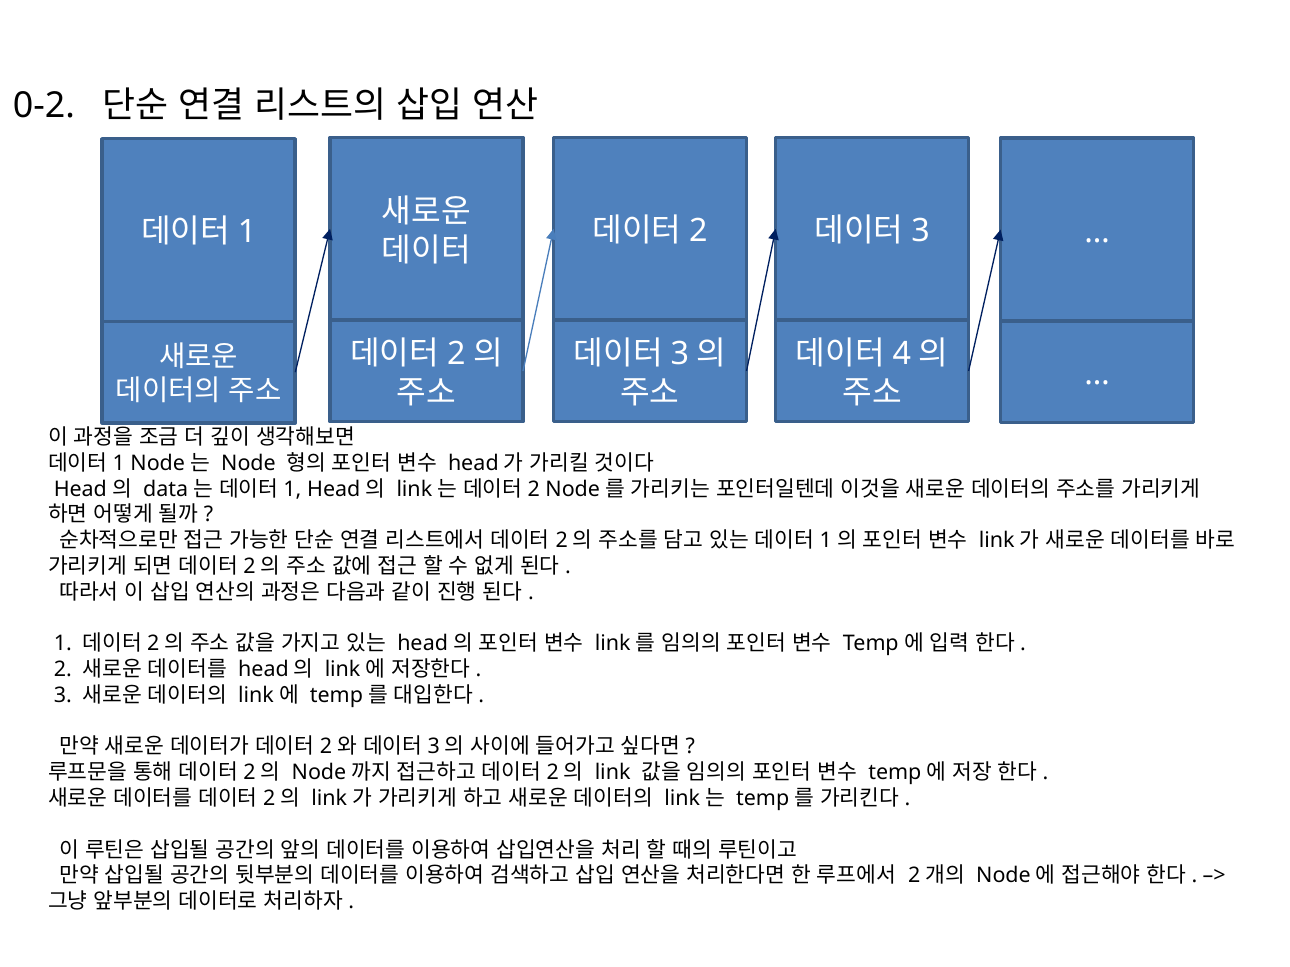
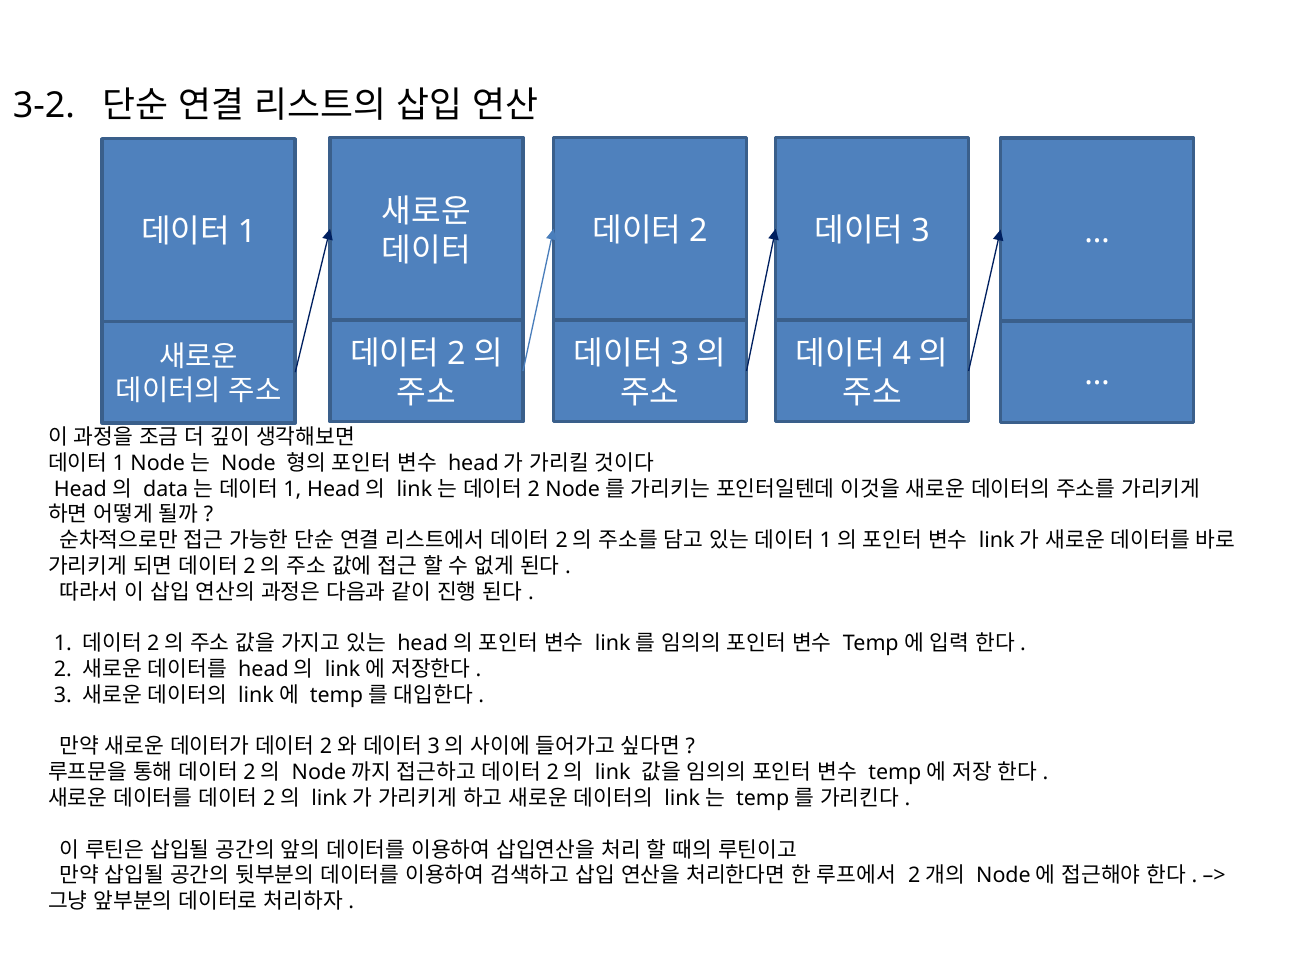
0-2: 0-2 -> 3-2 (44, 106)
